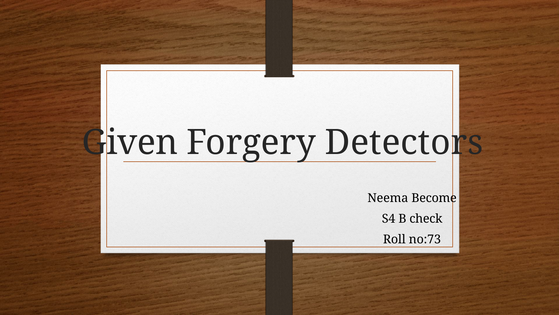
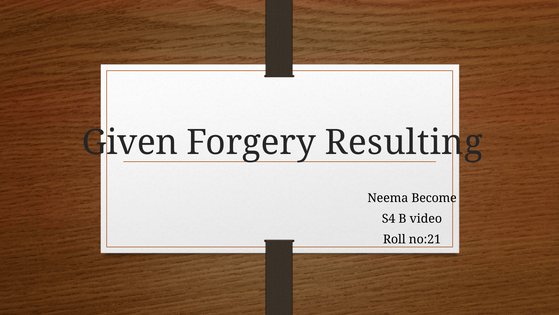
Detectors: Detectors -> Resulting (404, 142)
check: check -> video (426, 218)
no:73: no:73 -> no:21 (425, 239)
